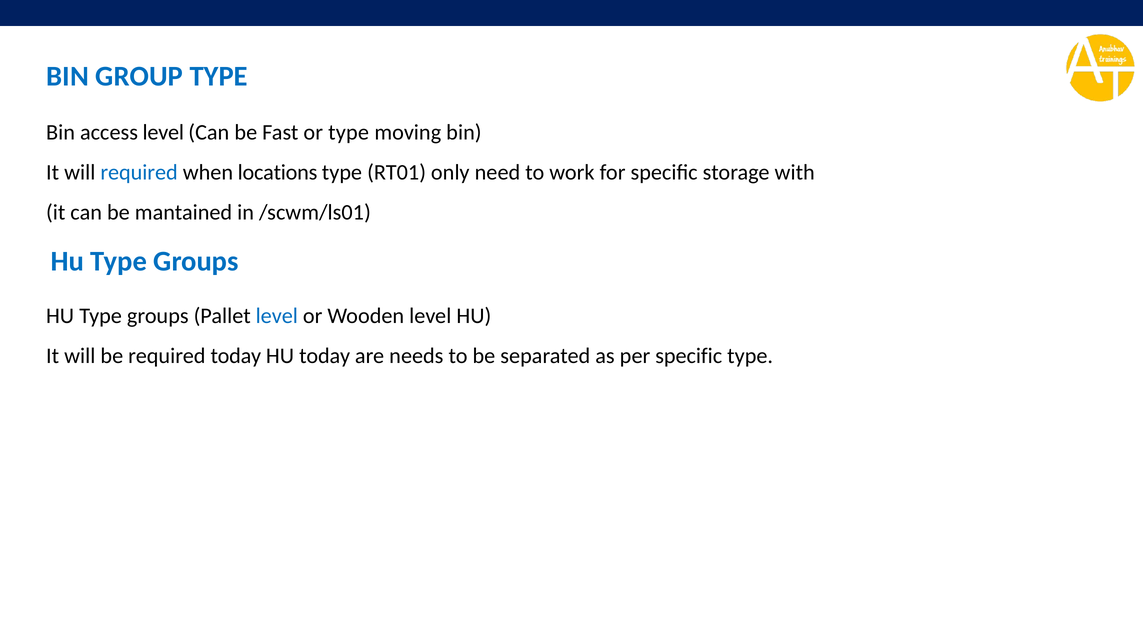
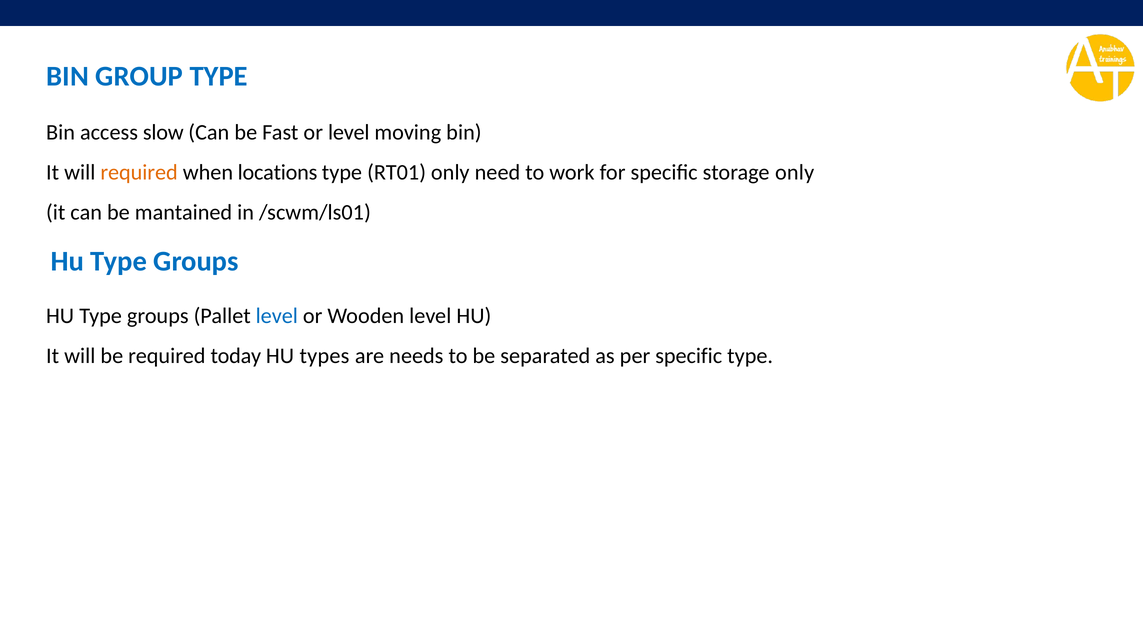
access level: level -> slow (163, 132)
or type: type -> level (349, 132)
required colour: blue -> orange (139, 172)
storage with: with -> only (795, 172)
HU today: today -> types (324, 356)
